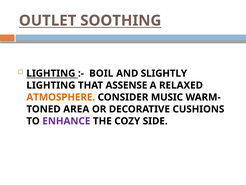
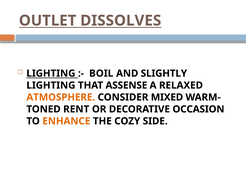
SOOTHING: SOOTHING -> DISSOLVES (121, 21)
MUSIC: MUSIC -> MIXED (167, 97)
AREA: AREA -> RENT (76, 109)
CUSHIONS: CUSHIONS -> OCCASION (198, 109)
ENHANCE colour: purple -> orange (66, 121)
